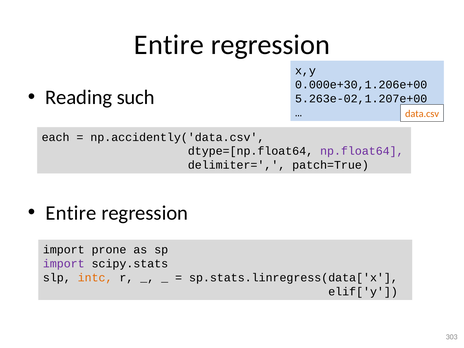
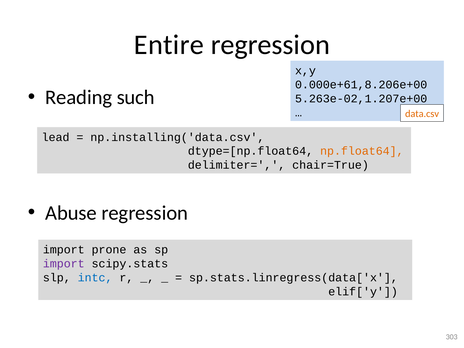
0.000e+30,1.206e+00: 0.000e+30,1.206e+00 -> 0.000e+61,8.206e+00 (361, 85)
each: each -> lead (56, 137)
np.accidently('data.csv: np.accidently('data.csv -> np.installing('data.csv (177, 137)
np.float64 colour: purple -> orange (362, 151)
patch=True: patch=True -> chair=True (331, 165)
Entire: Entire -> Abuse (71, 213)
intc colour: orange -> blue (95, 278)
